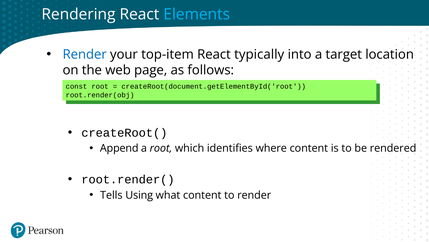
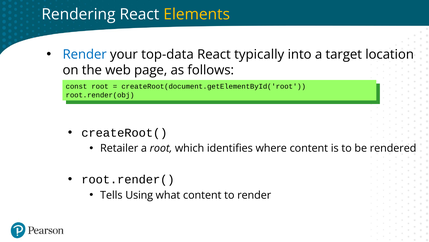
Elements colour: light blue -> yellow (197, 14)
top-item: top-item -> top-data (168, 54)
Append: Append -> Retailer (119, 148)
